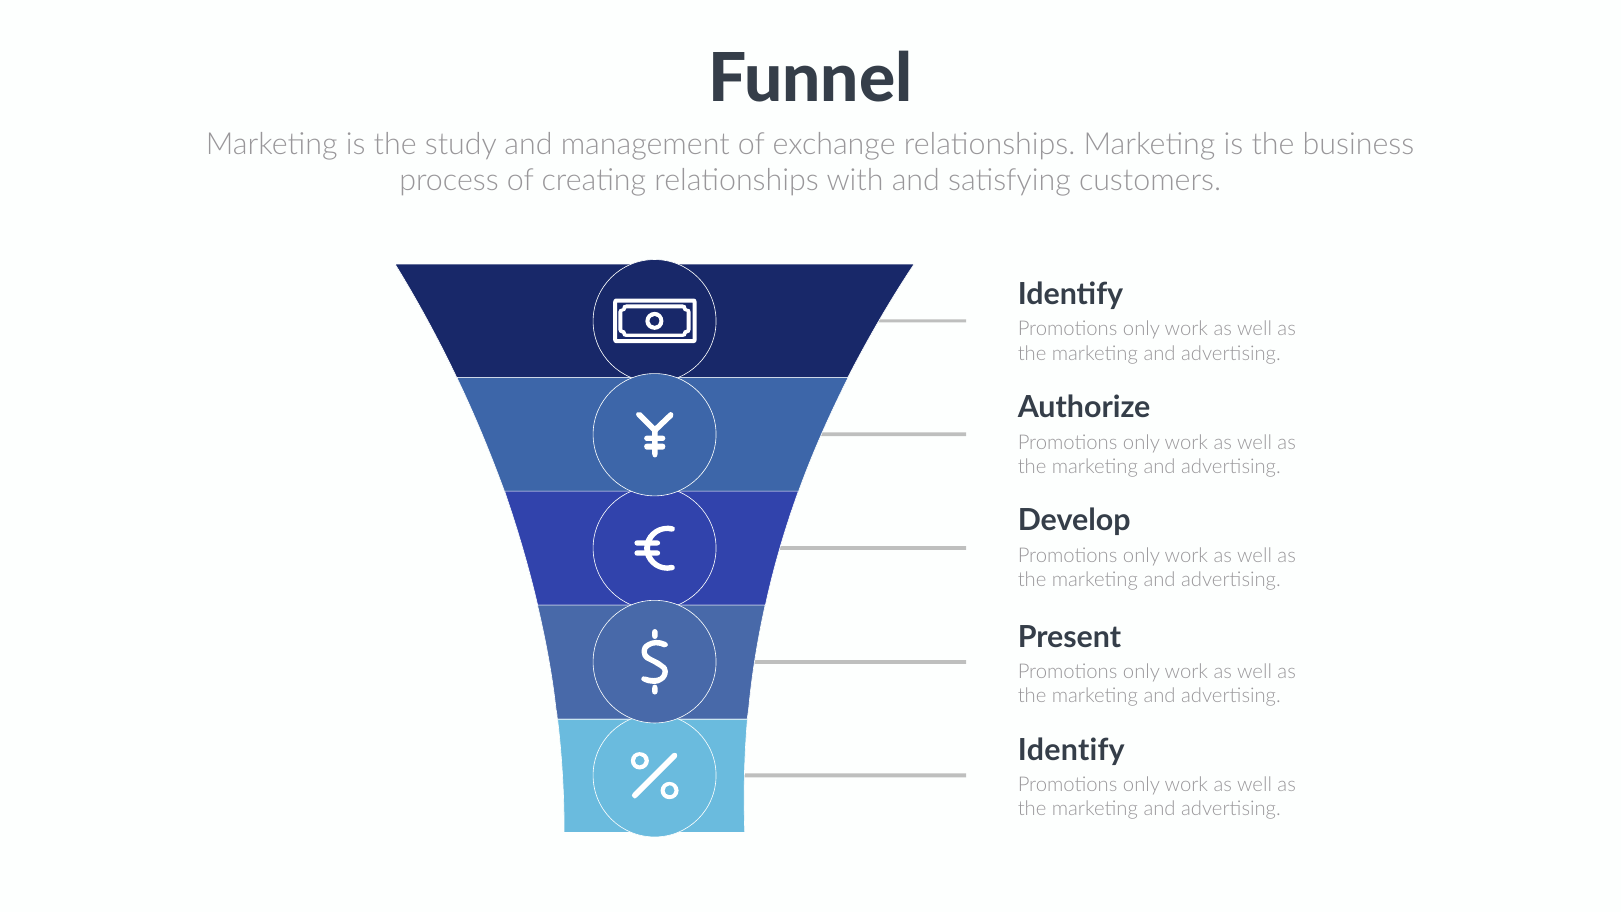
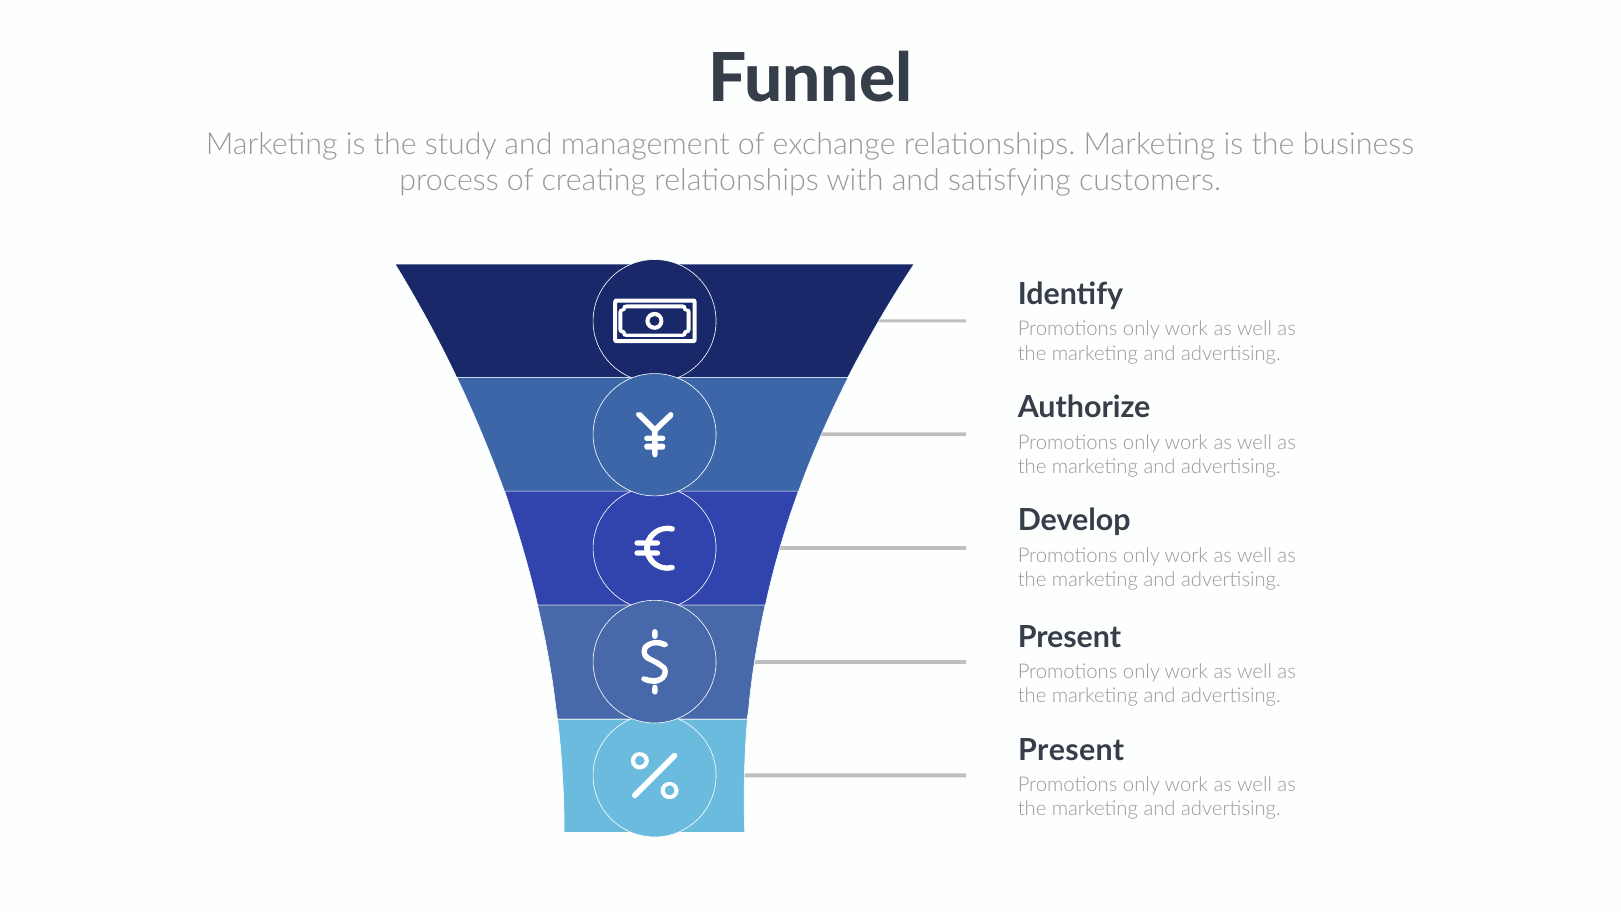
Identify: Identify -> Present (1071, 750)
